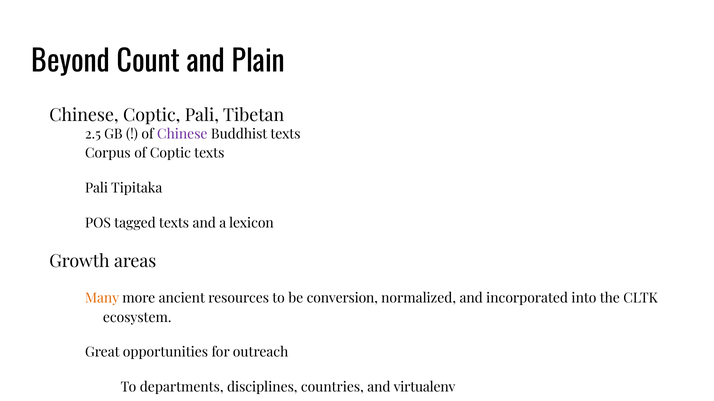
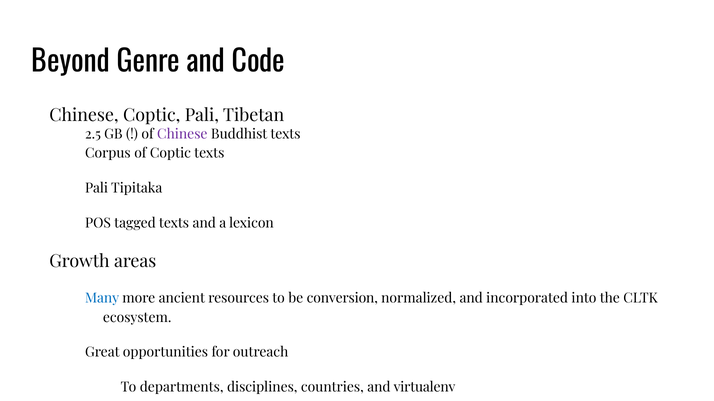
Count: Count -> Genre (148, 62)
and Plain: Plain -> Code (258, 62)
Many colour: orange -> blue (102, 299)
